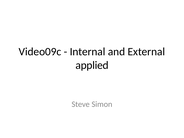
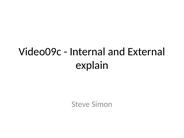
applied: applied -> explain (92, 65)
